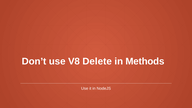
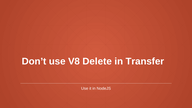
Methods: Methods -> Transfer (145, 61)
